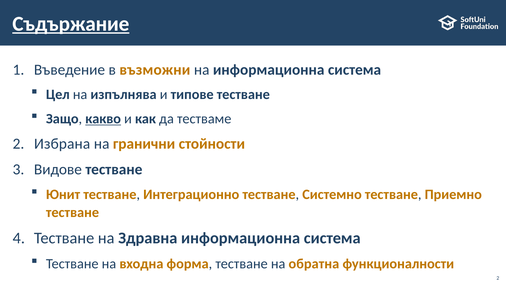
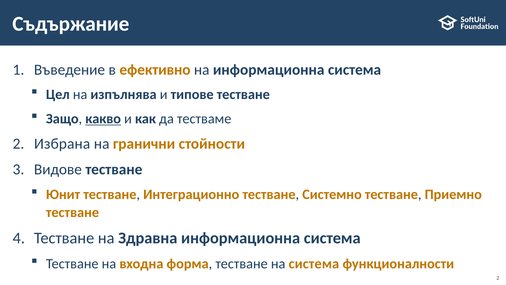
Съдържание underline: present -> none (71, 24)
възможни: възможни -> ефективно (155, 70)
на обратна: обратна -> система (314, 263)
